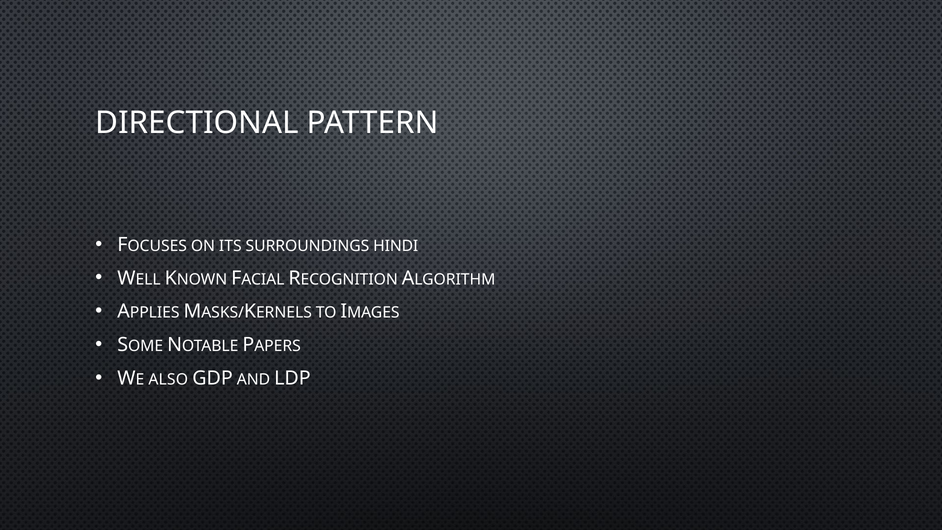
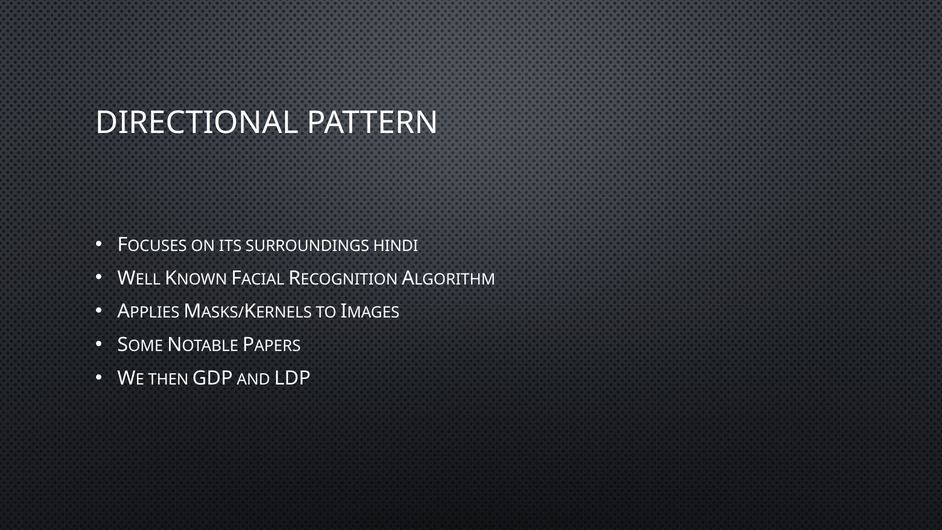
ALSO: ALSO -> THEN (168, 380)
